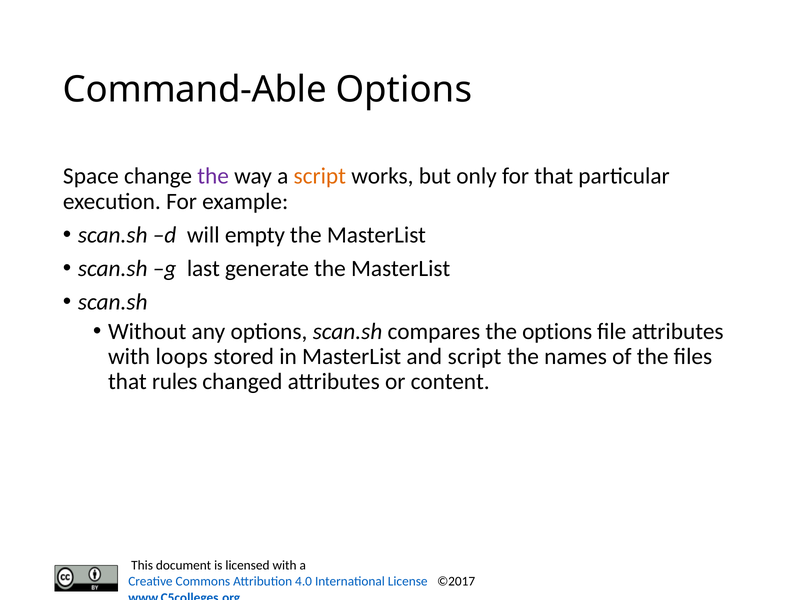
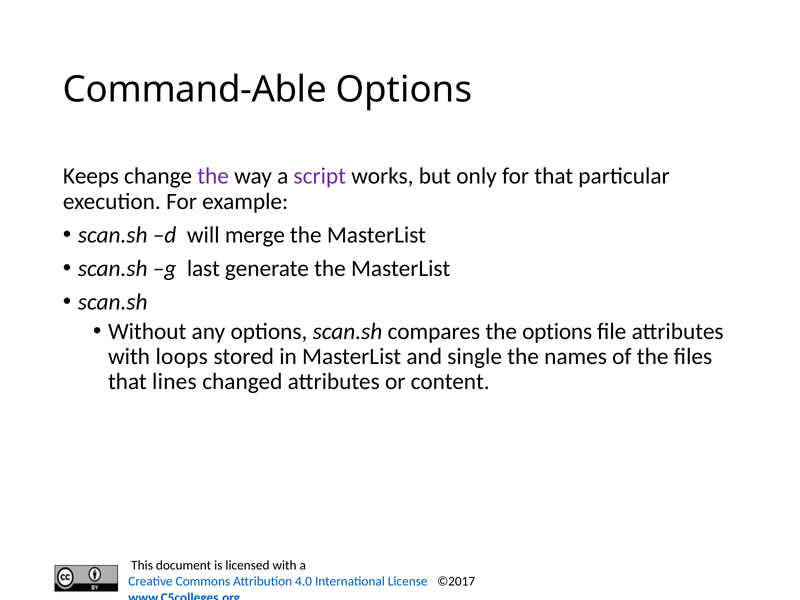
Space: Space -> Keeps (91, 176)
script colour: orange -> purple (320, 176)
empty: empty -> merge (255, 235)
and script: script -> single (475, 357)
rules: rules -> lines (174, 382)
